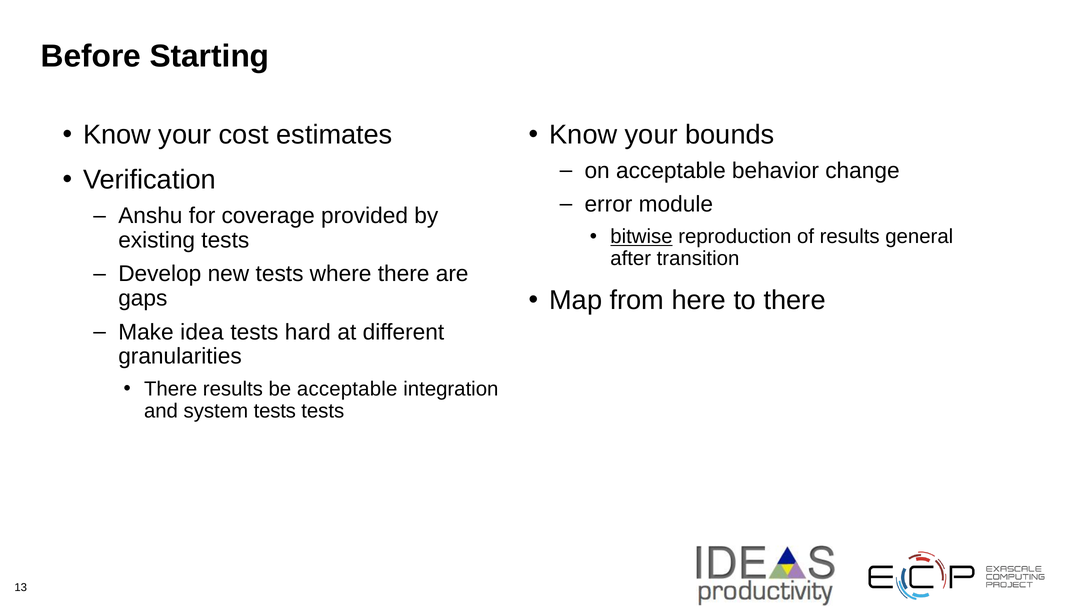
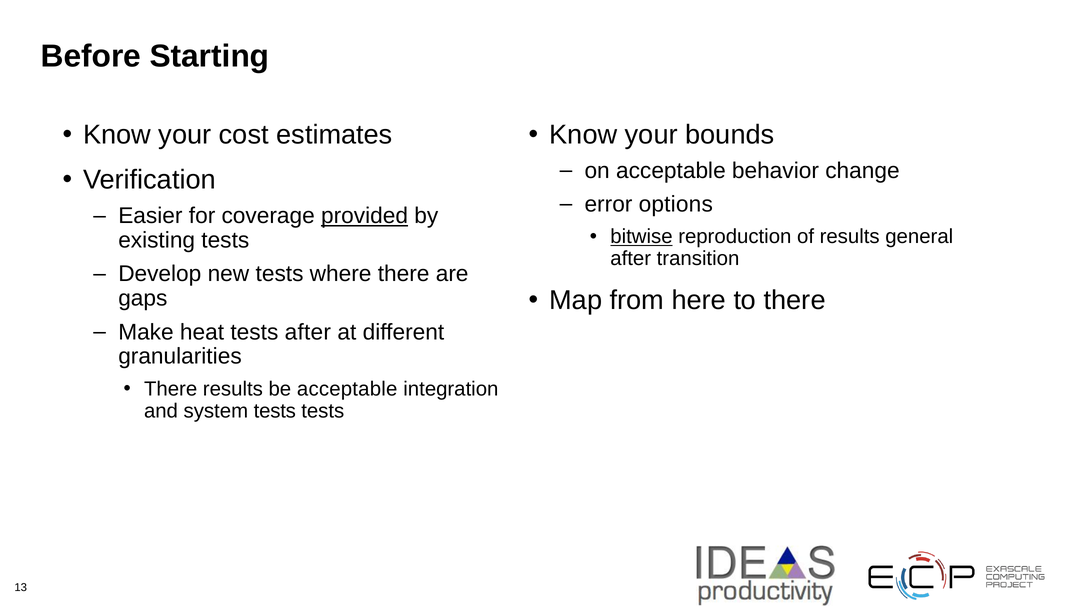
module: module -> options (676, 204)
Anshu: Anshu -> Easier (150, 216)
provided underline: none -> present (365, 216)
idea: idea -> heat (202, 332)
tests hard: hard -> after (308, 332)
